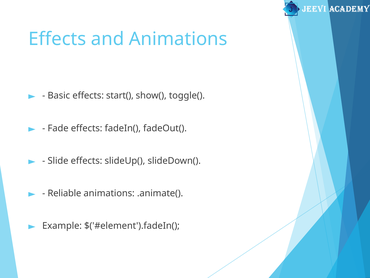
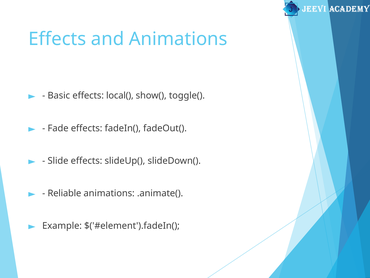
start(: start( -> local( (120, 95)
